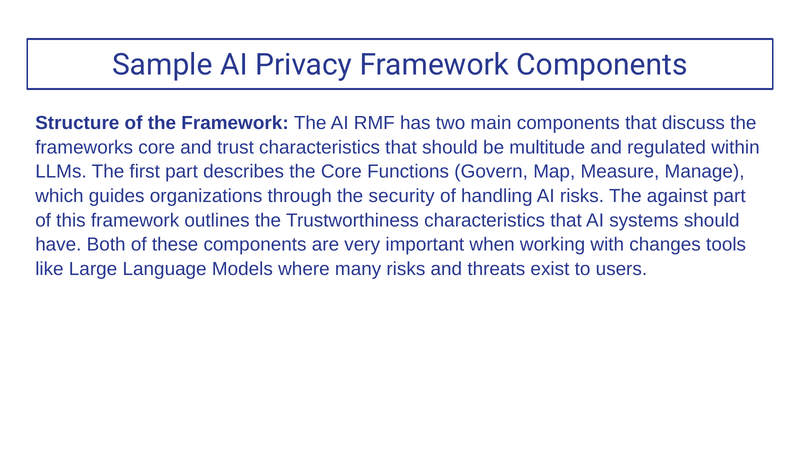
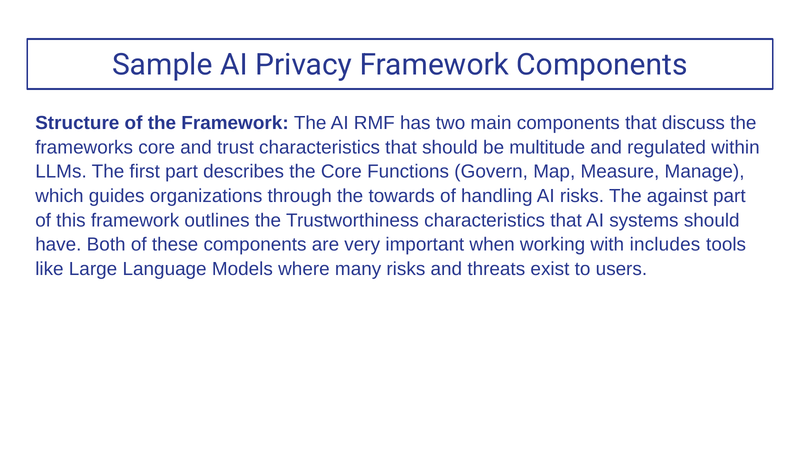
security: security -> towards (402, 196)
changes: changes -> includes (665, 245)
